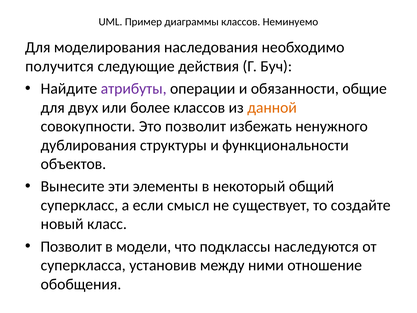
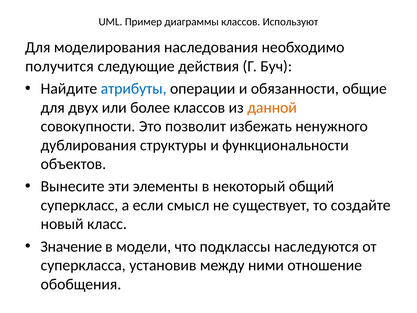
Неминуемо: Неминуемо -> Используют (290, 22)
атрибуты colour: purple -> blue (134, 89)
Позволит: Позволит -> Значение (71, 246)
